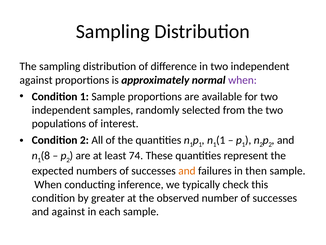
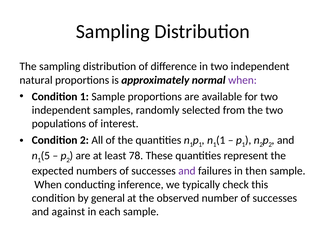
against: against -> natural (36, 80)
8: 8 -> 5 (45, 155)
74: 74 -> 78 (136, 155)
and colour: orange -> purple (187, 171)
greater: greater -> general (108, 198)
